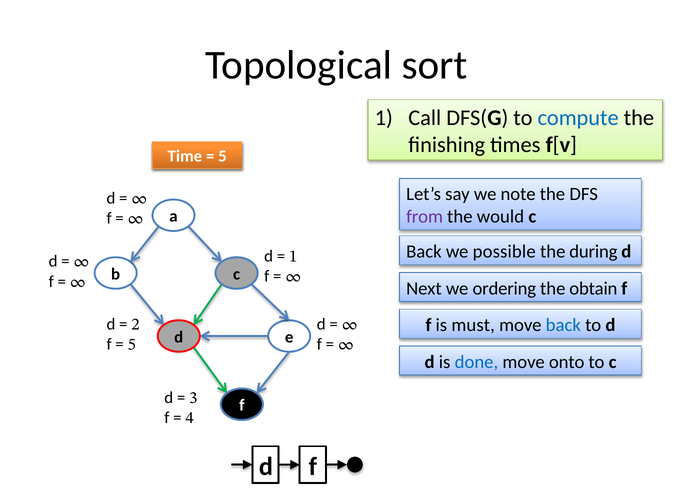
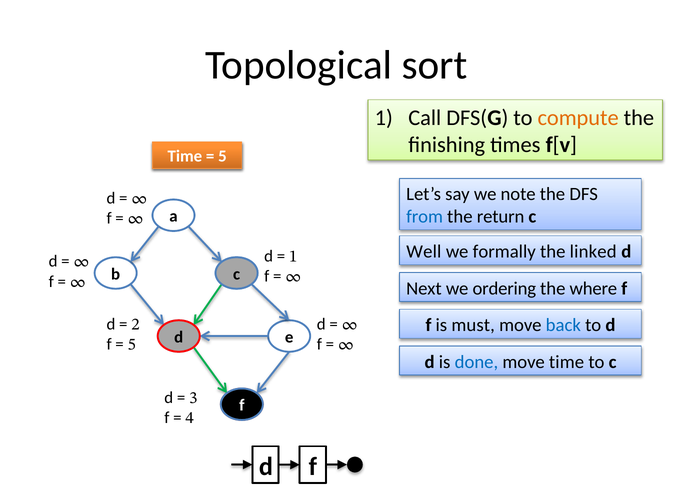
compute colour: blue -> orange (578, 118)
from colour: purple -> blue (425, 217)
would: would -> return (501, 217)
Back: Back -> Well (424, 252)
possible: possible -> formally (504, 252)
during: during -> linked (593, 252)
obtain: obtain -> where (593, 289)
move onto: onto -> time (567, 362)
